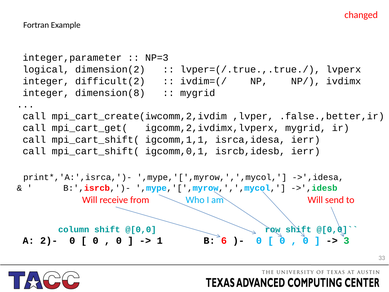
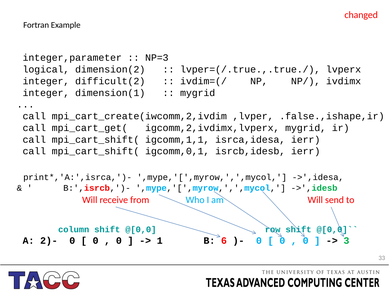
dimension(8: dimension(8 -> dimension(1 (110, 93)
.false.,better,ir: .false.,better,ir -> .false.,ishape,ir (332, 116)
